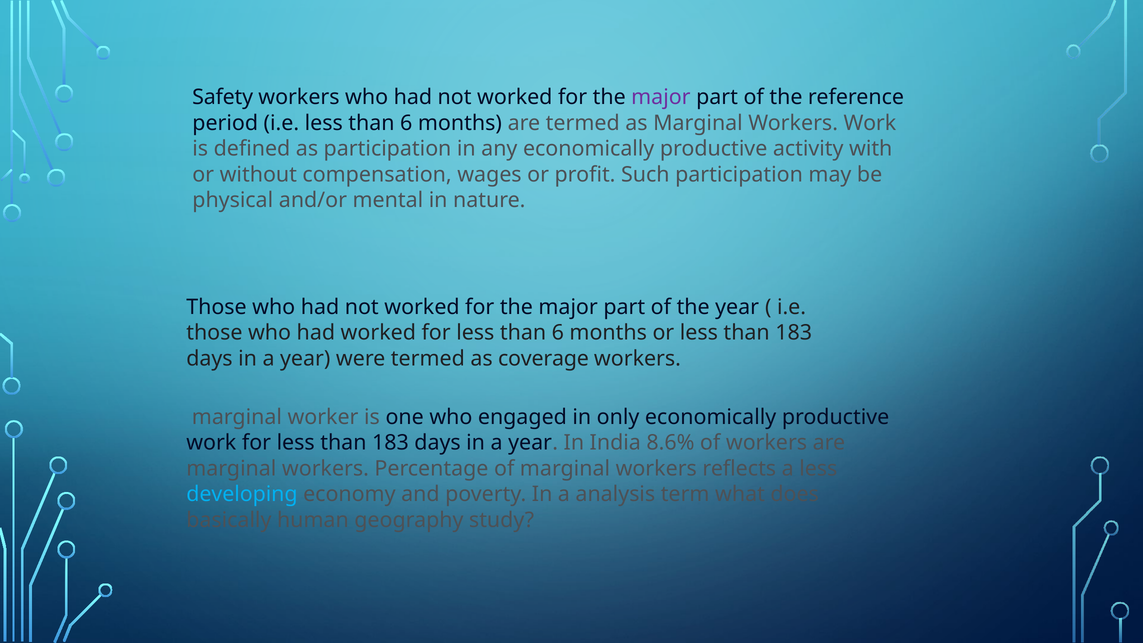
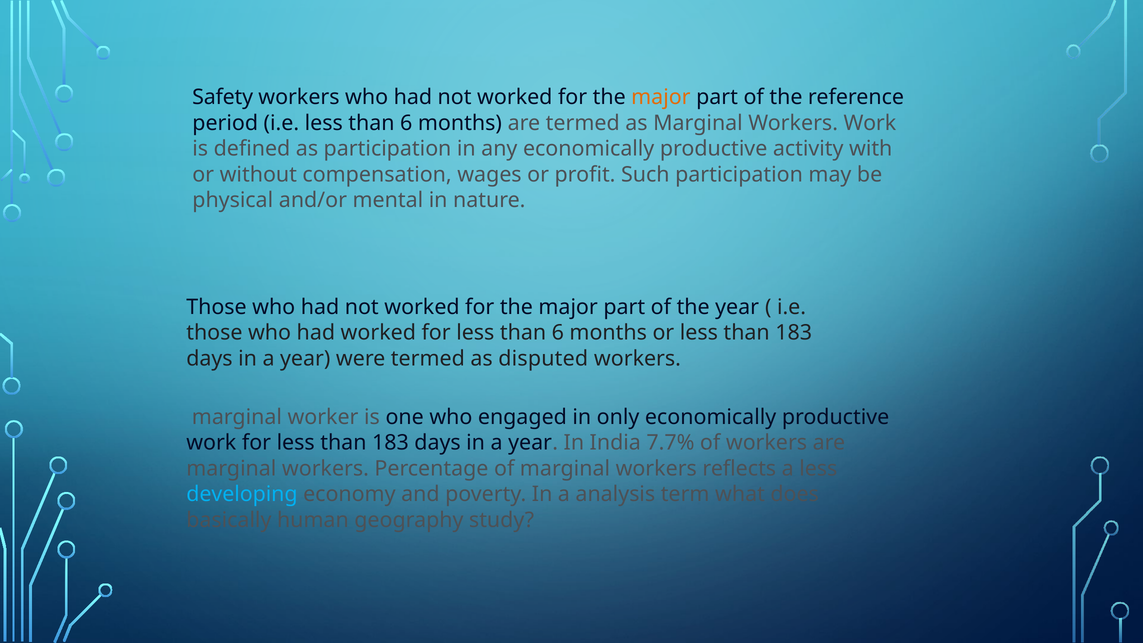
major colour: purple -> orange (661, 97)
coverage: coverage -> disputed (543, 358)
8.6%: 8.6% -> 7.7% (670, 443)
